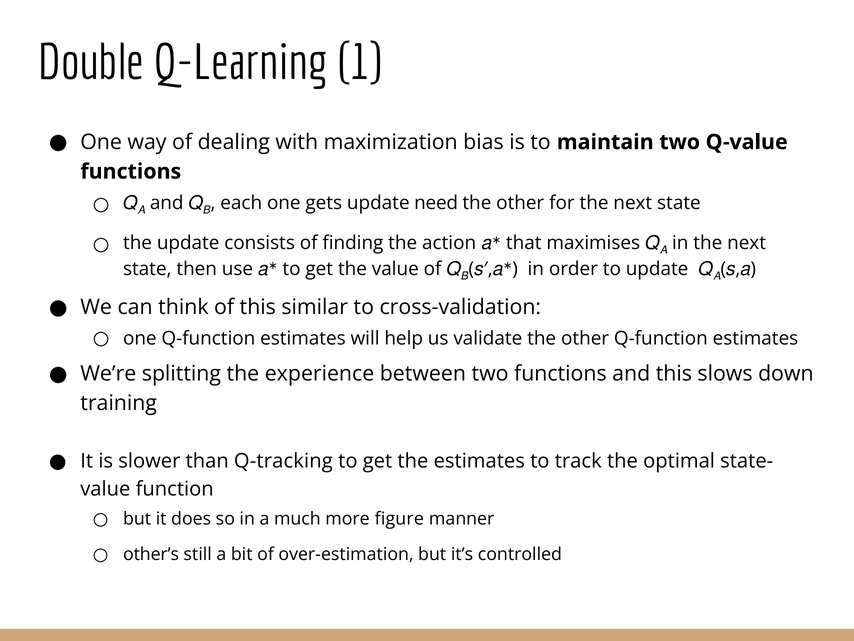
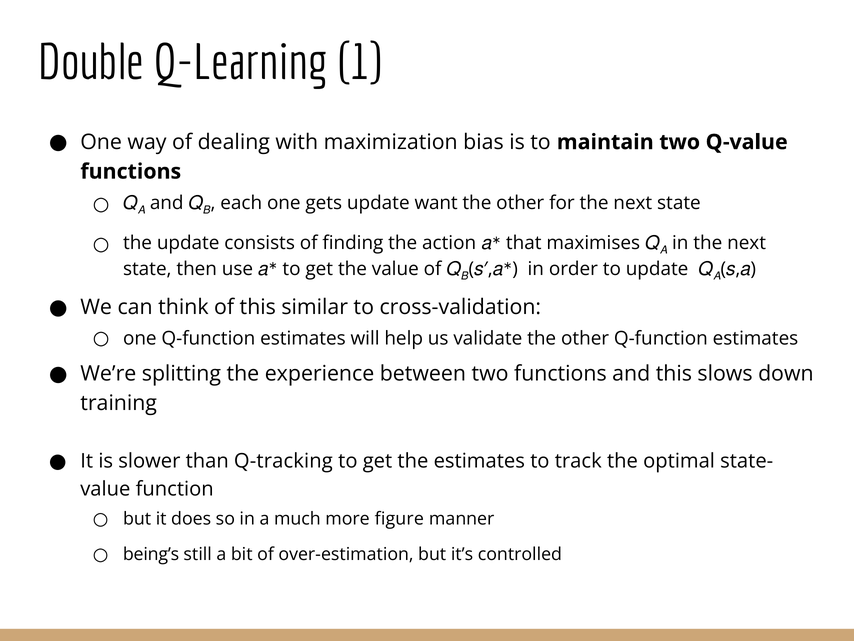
need: need -> want (436, 203)
other’s: other’s -> being’s (151, 554)
